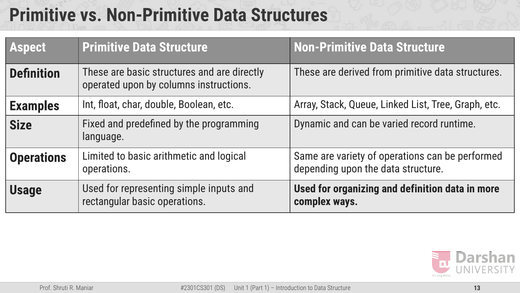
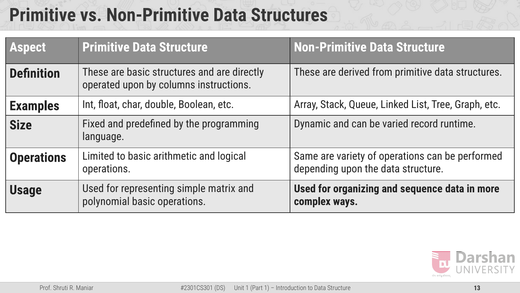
and definition: definition -> sequence (421, 188)
inputs: inputs -> matrix (222, 188)
rectangular: rectangular -> polynomial (106, 201)
